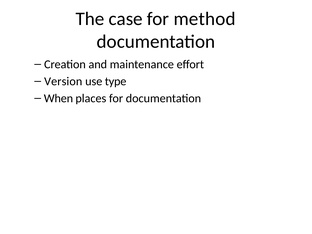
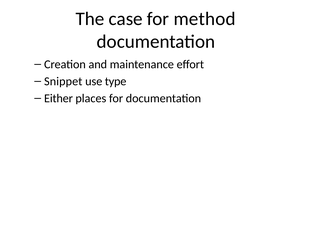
Version: Version -> Snippet (63, 81)
When: When -> Either (58, 98)
